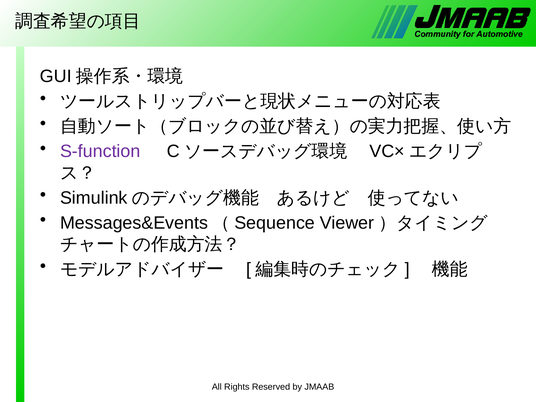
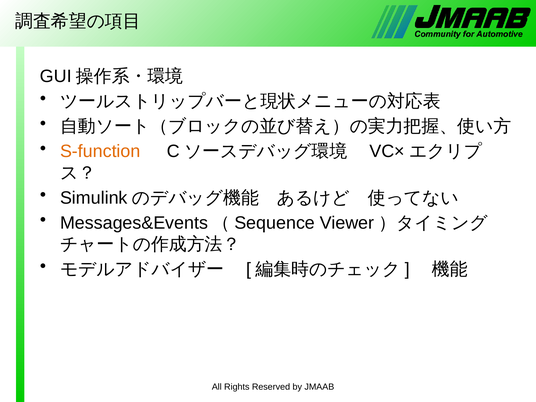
S-function colour: purple -> orange (100, 151)
